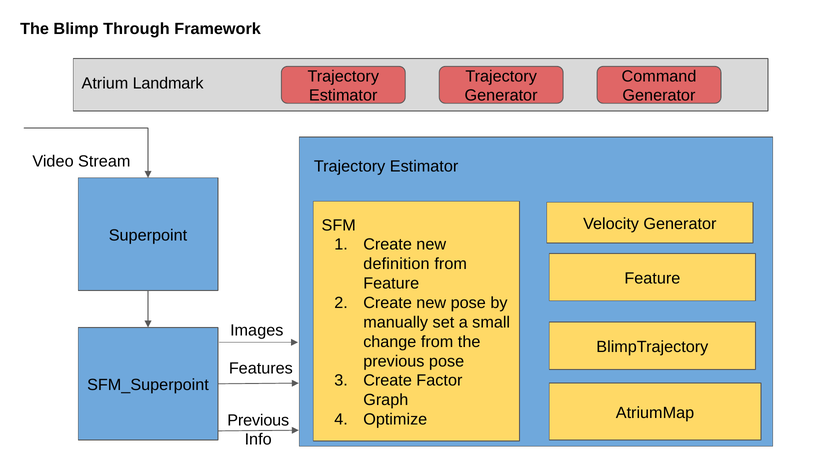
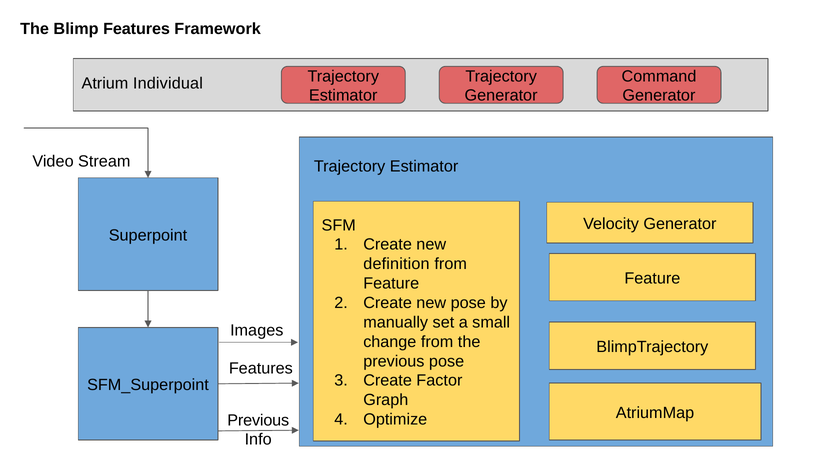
Blimp Through: Through -> Features (137, 29)
Landmark: Landmark -> Individual (168, 83)
